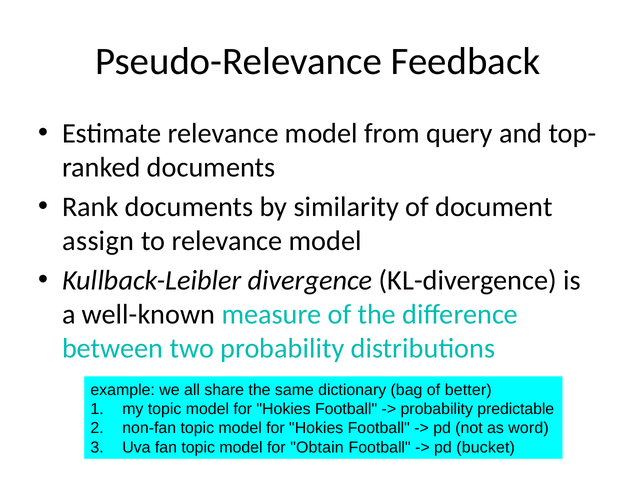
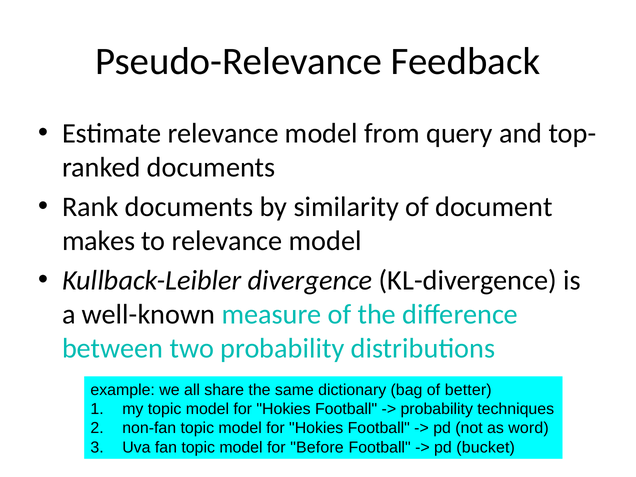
assign: assign -> makes (99, 241)
predictable: predictable -> techniques (516, 409)
Obtain: Obtain -> Before (317, 447)
